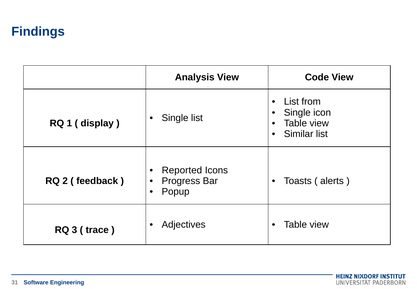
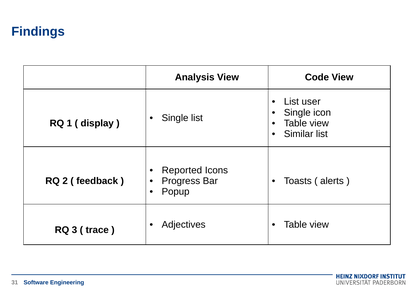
from: from -> user (311, 102)
